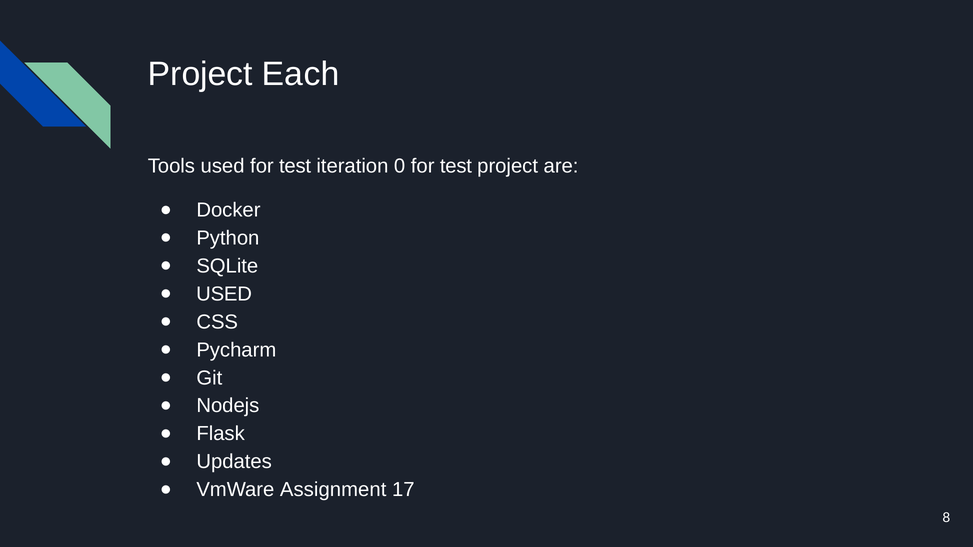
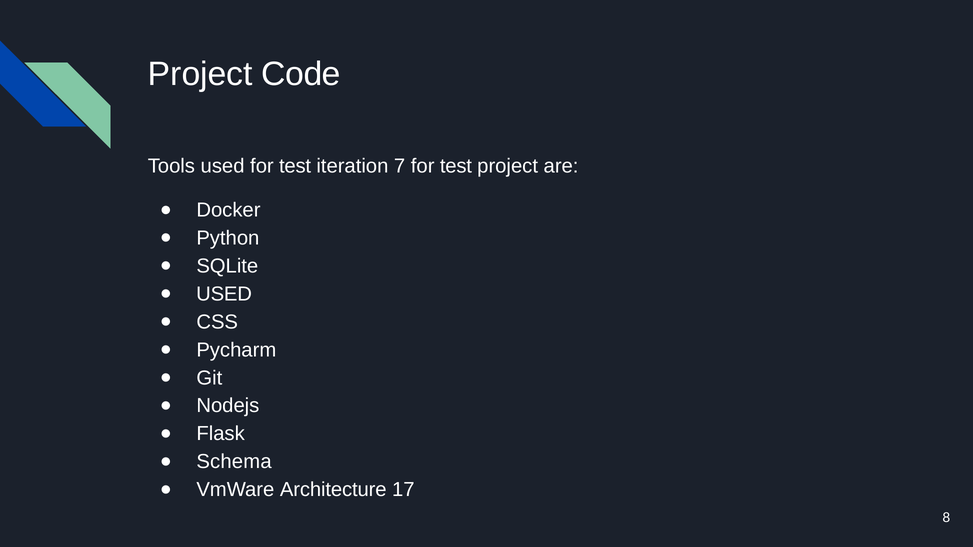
Each: Each -> Code (301, 74)
0: 0 -> 7 (400, 166)
Updates: Updates -> Schema (234, 462)
Assignment: Assignment -> Architecture (333, 490)
